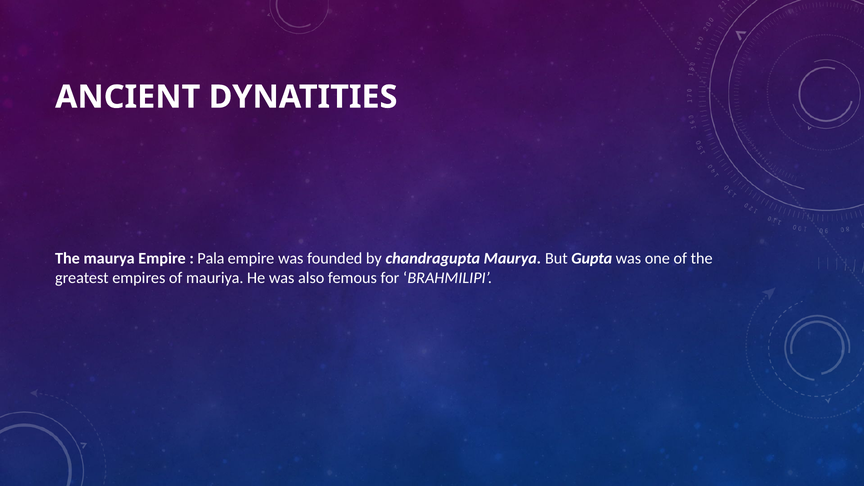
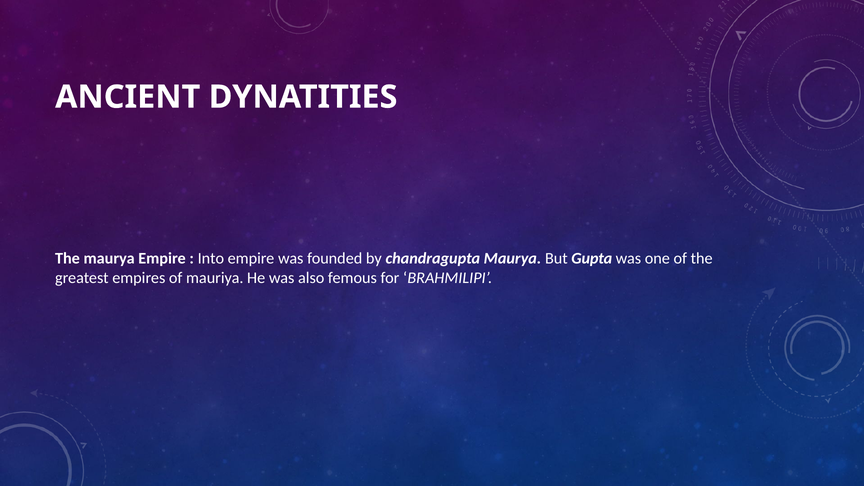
Pala: Pala -> Into (211, 258)
